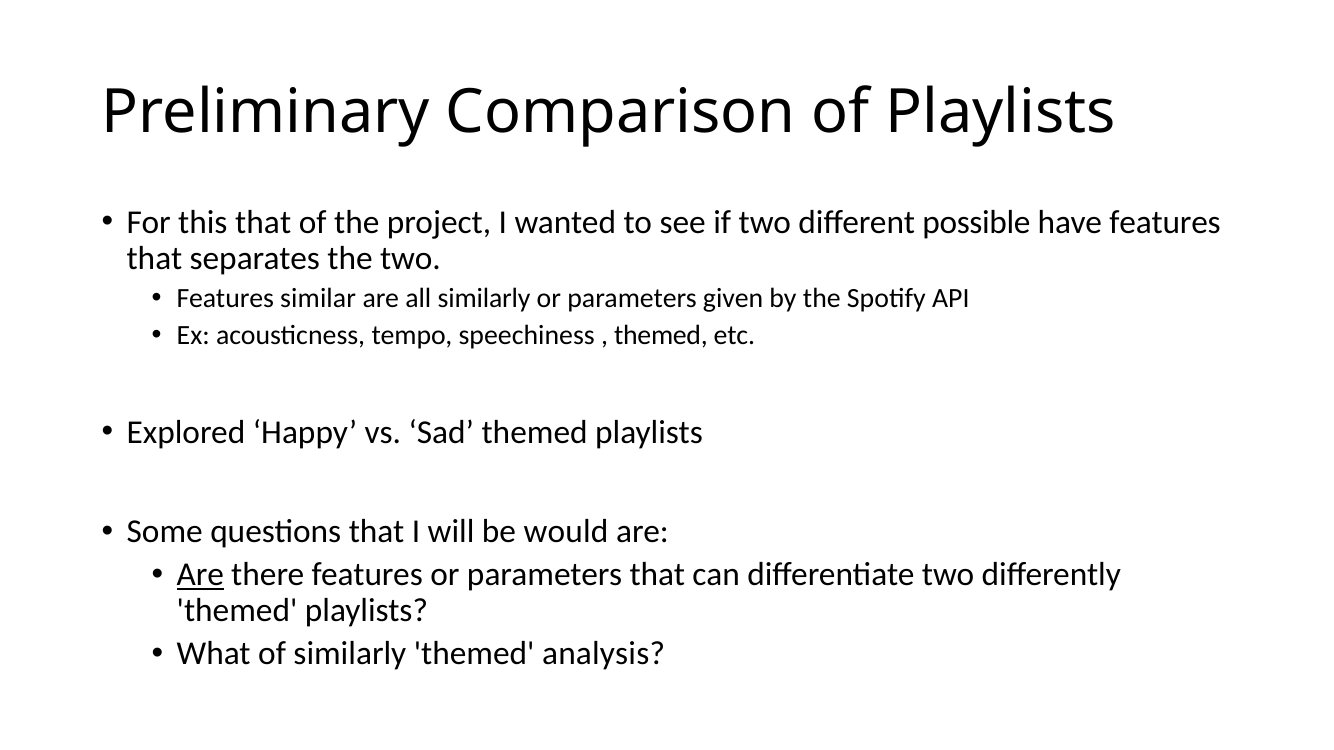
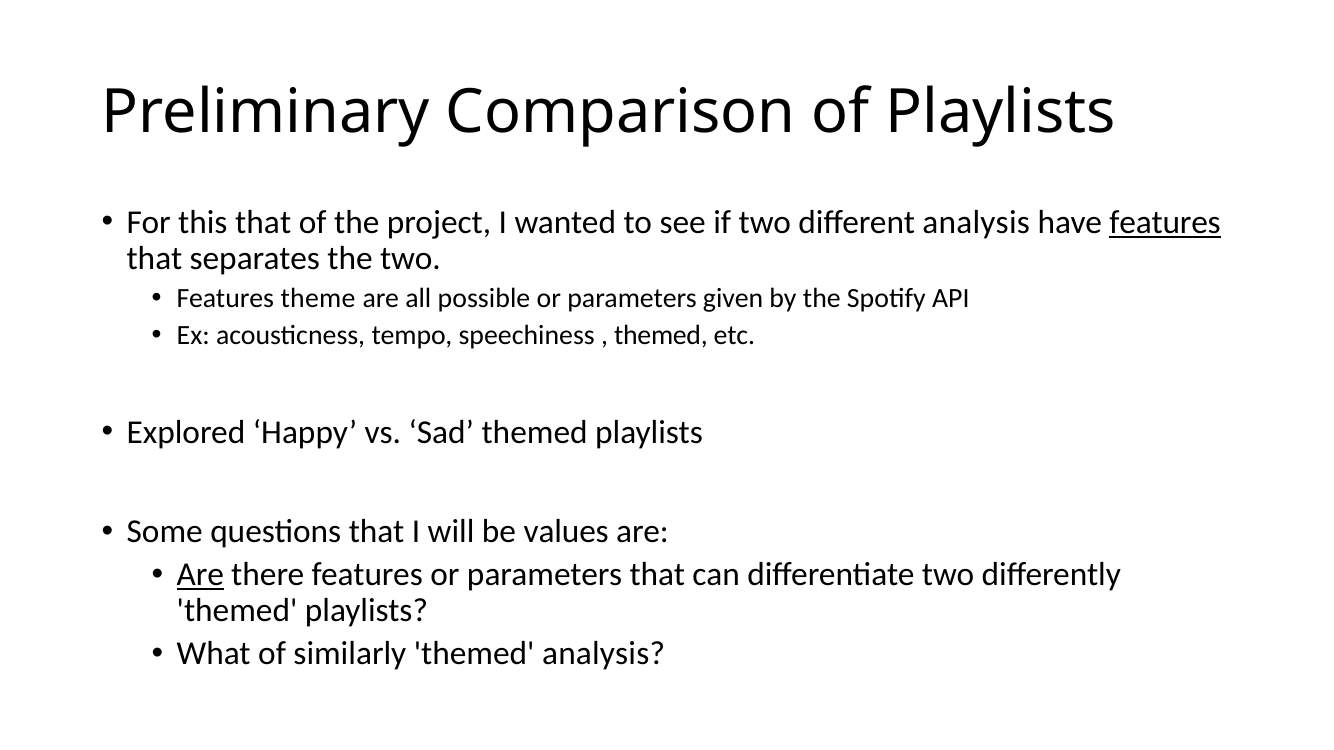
different possible: possible -> analysis (976, 223)
features underline: none -> present (1165, 223)
similar: similar -> theme (318, 299)
all similarly: similarly -> possible (484, 299)
would: would -> values (566, 532)
